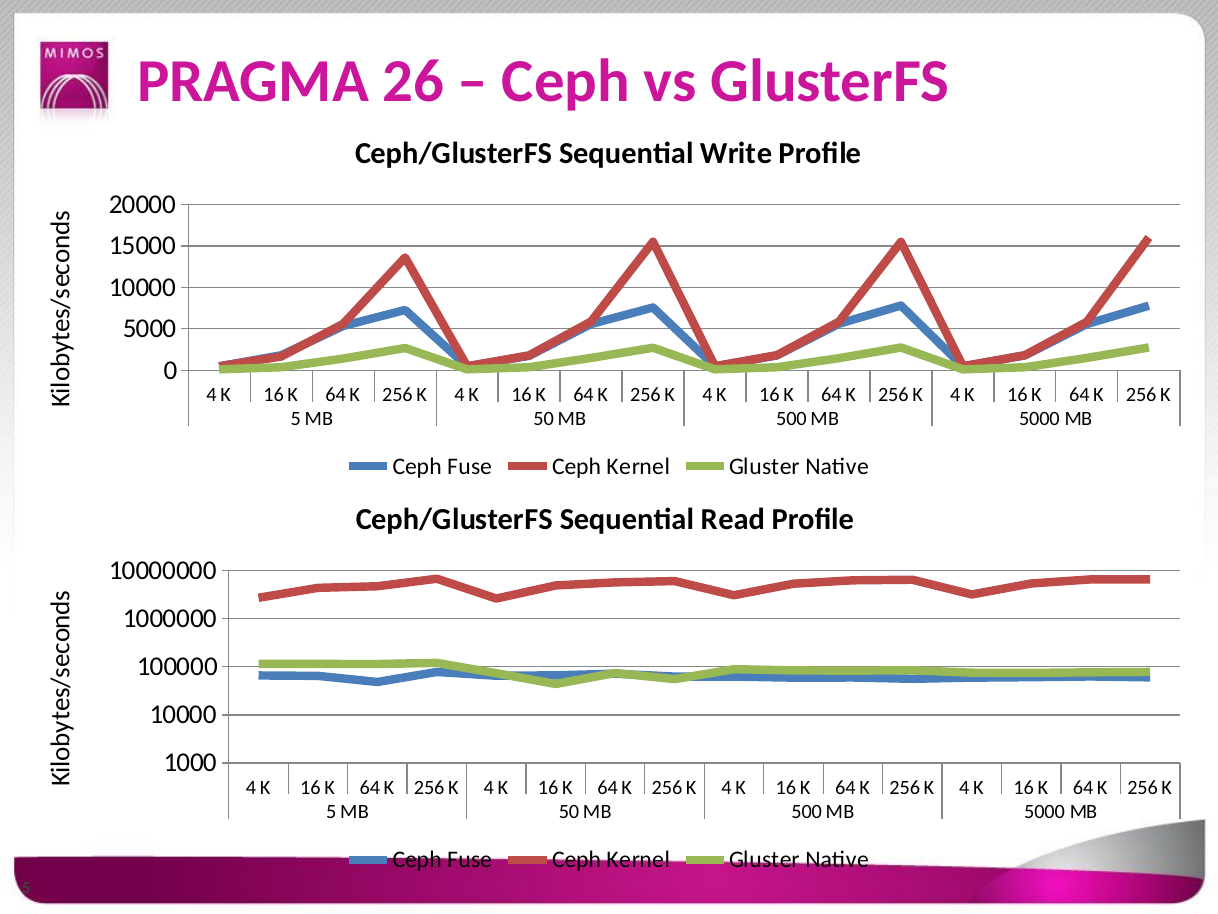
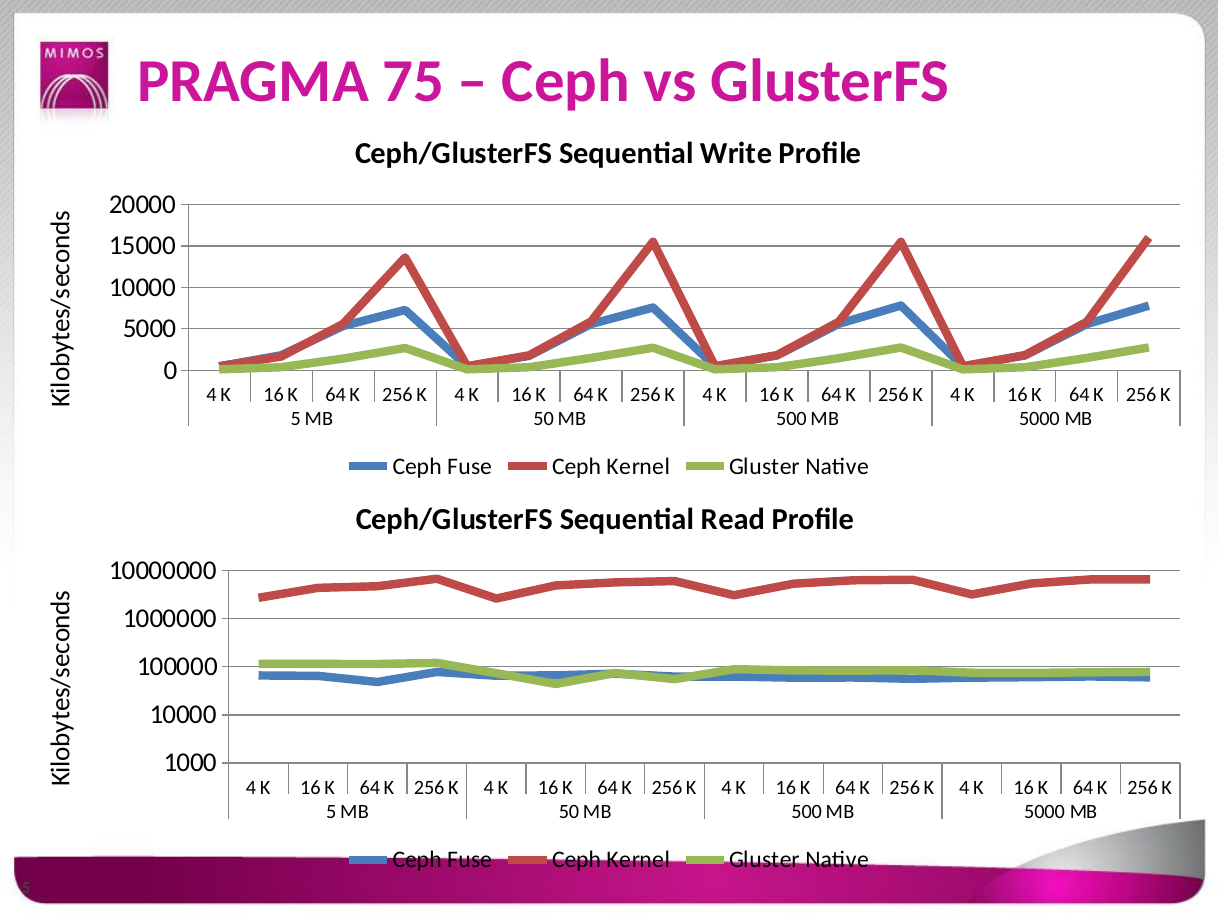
26: 26 -> 75 (413, 82)
